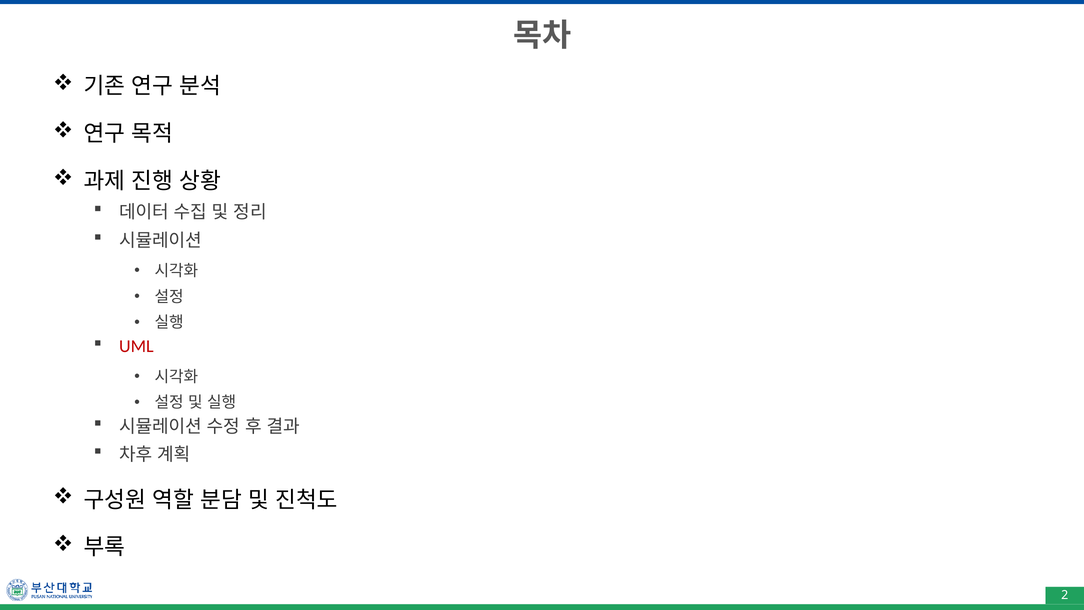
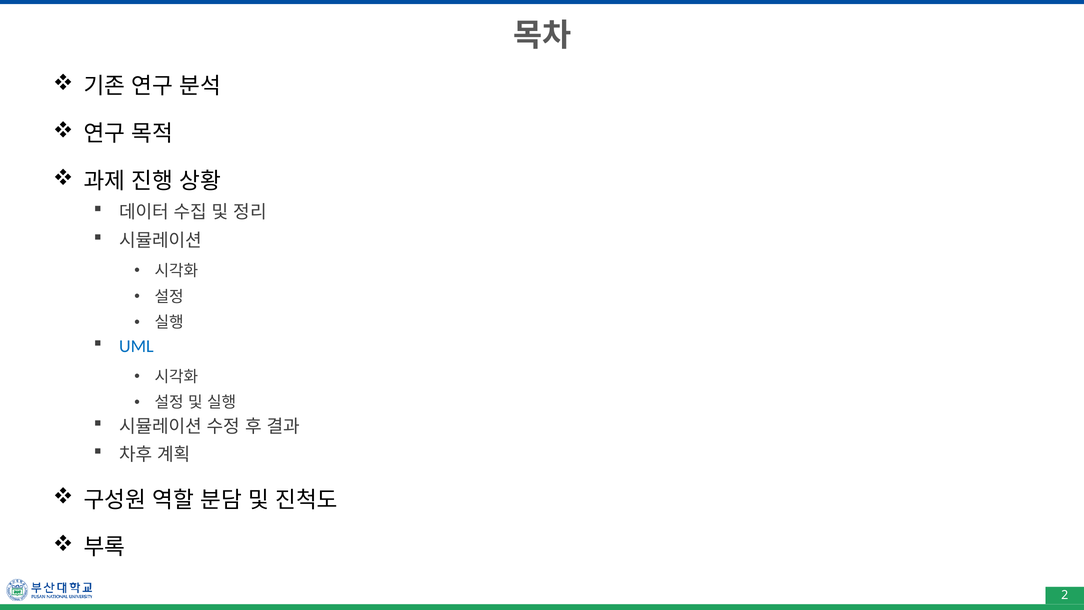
UML colour: red -> blue (136, 346)
